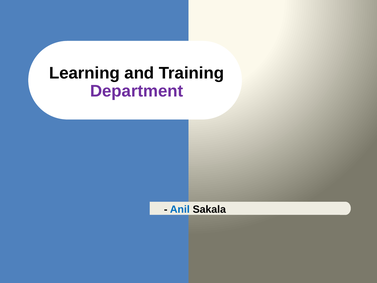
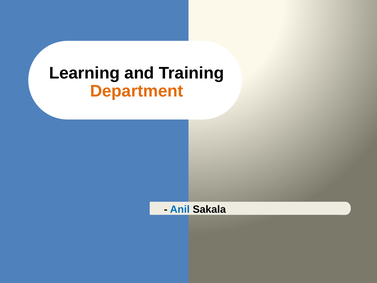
Department colour: purple -> orange (137, 91)
